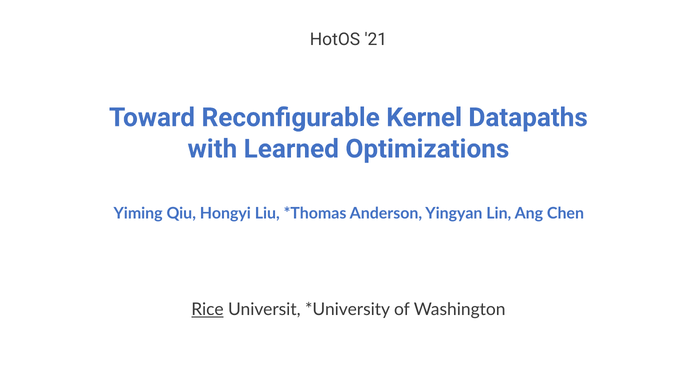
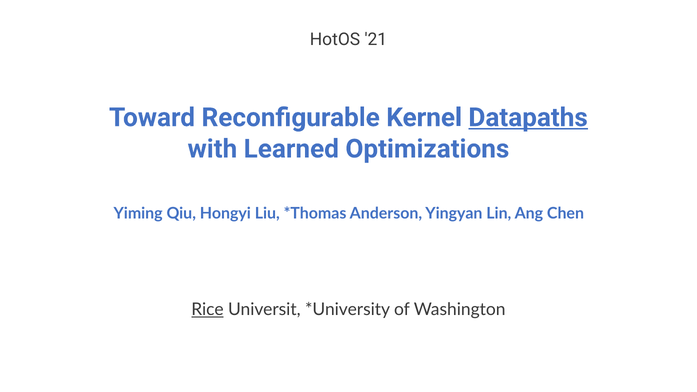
Datapaths underline: none -> present (528, 118)
